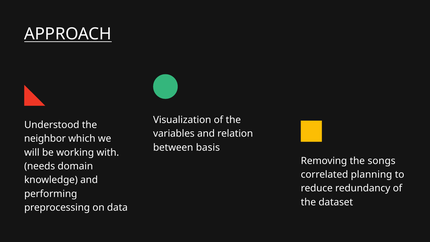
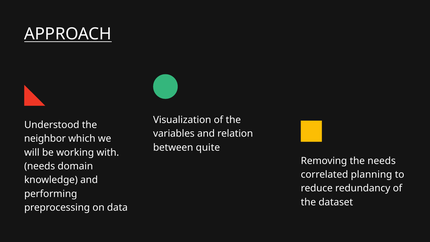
basis: basis -> quite (208, 147)
the songs: songs -> needs (382, 161)
